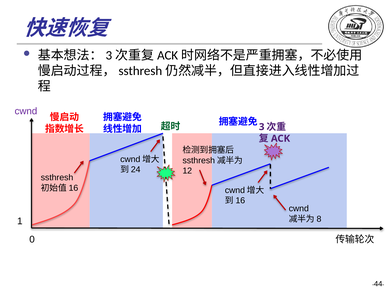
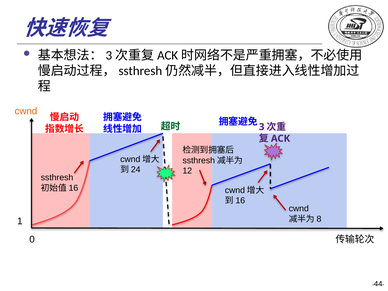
cwnd colour: purple -> orange (26, 111)
